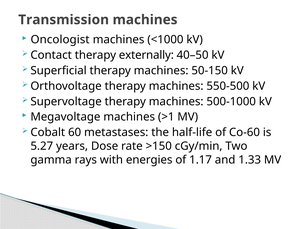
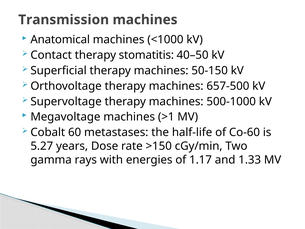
Oncologist: Oncologist -> Anatomical (60, 40)
externally: externally -> stomatitis (146, 55)
550-500: 550-500 -> 657-500 (228, 86)
